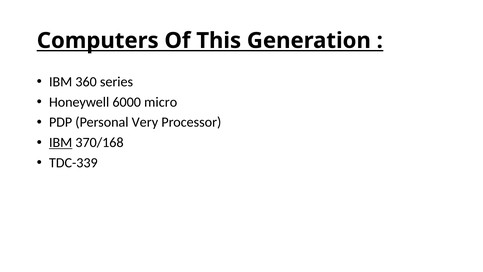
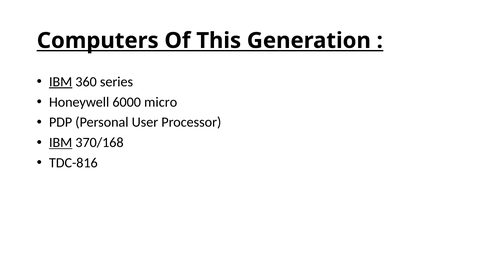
IBM underline: none -> present (61, 82)
Very: Very -> User (145, 122)
TDC-339: TDC-339 -> TDC-816 (73, 163)
